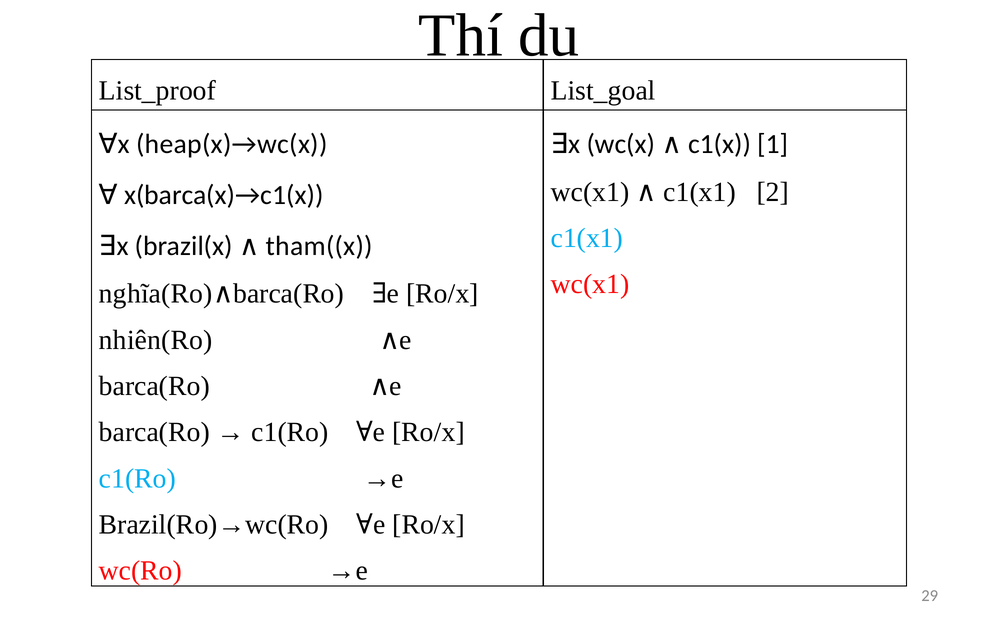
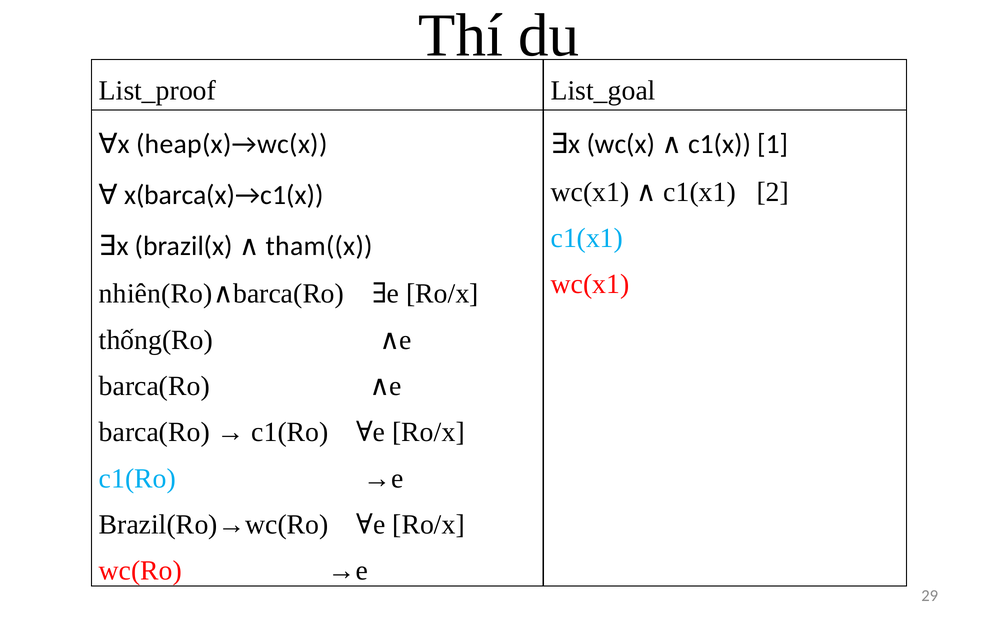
nghĩa(Ro: nghĩa(Ro -> nhiên(Ro (156, 294)
nhiên(Ro: nhiên(Ro -> thống(Ro (156, 340)
